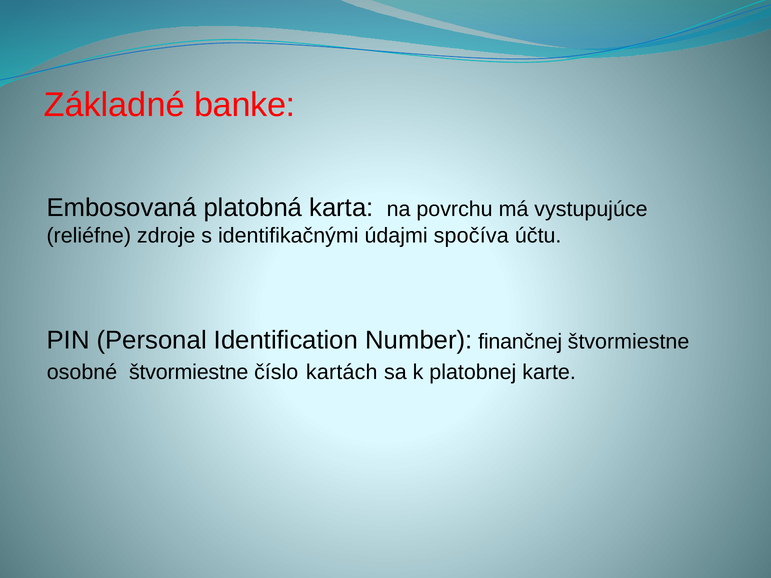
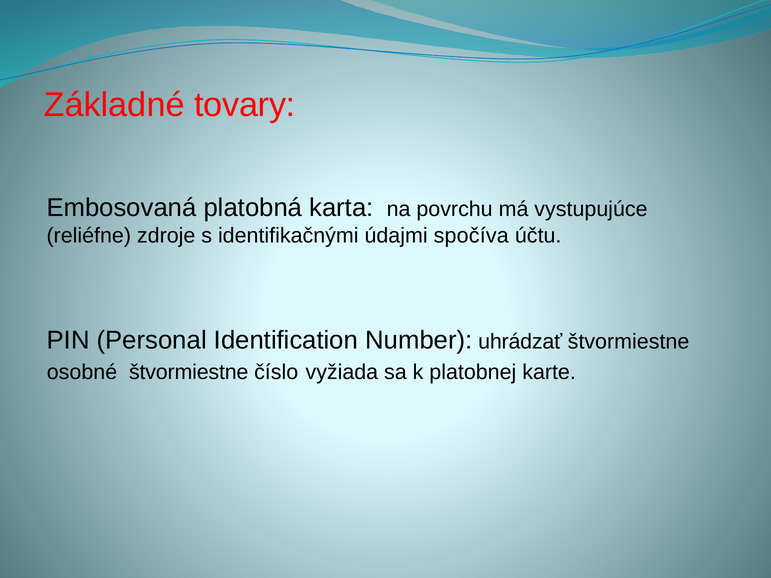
banke: banke -> tovary (245, 105)
finančnej: finančnej -> uhrádzať (520, 342)
kartách: kartách -> vyžiada (342, 372)
